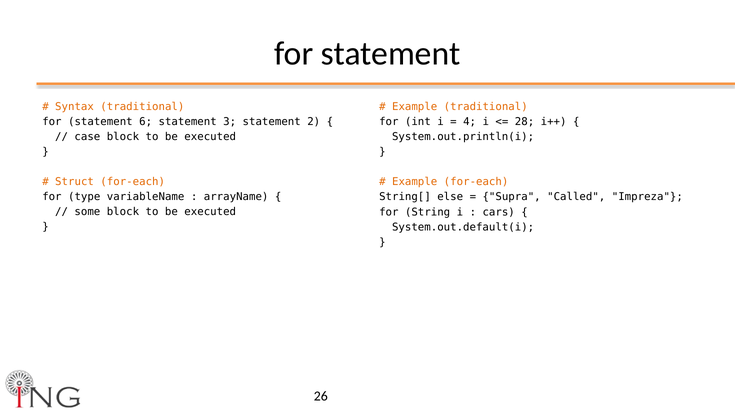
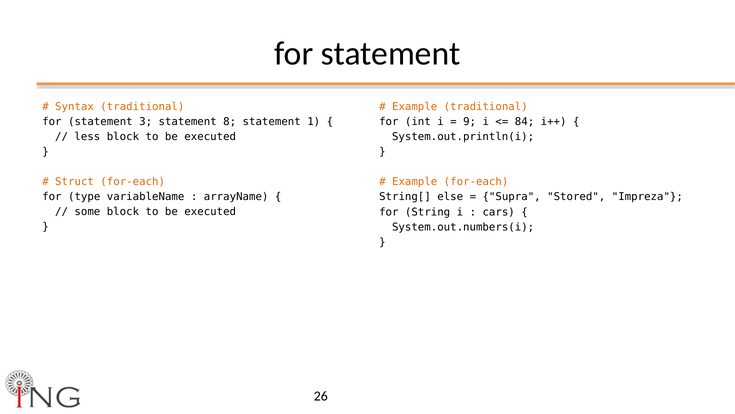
6: 6 -> 3 (146, 121)
3: 3 -> 8 (230, 121)
2: 2 -> 1 (314, 121)
4: 4 -> 9 (470, 121)
28: 28 -> 84 (525, 121)
case: case -> less (87, 136)
Called: Called -> Stored (576, 197)
System.out.default(i: System.out.default(i -> System.out.numbers(i (463, 227)
